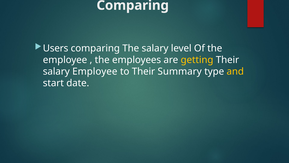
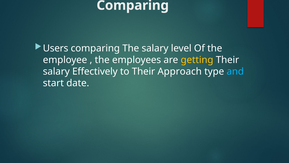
salary Employee: Employee -> Effectively (95, 71)
Summary: Summary -> Approach (180, 71)
and colour: yellow -> light blue (235, 71)
